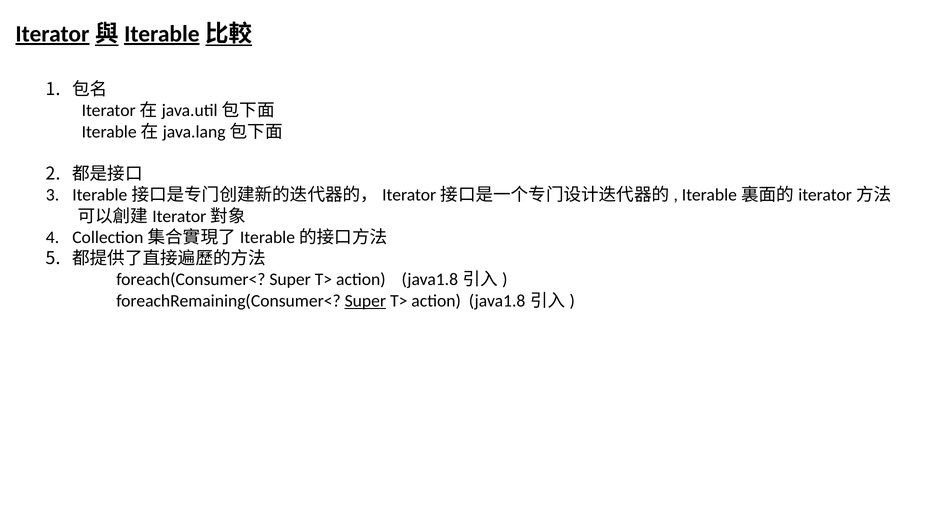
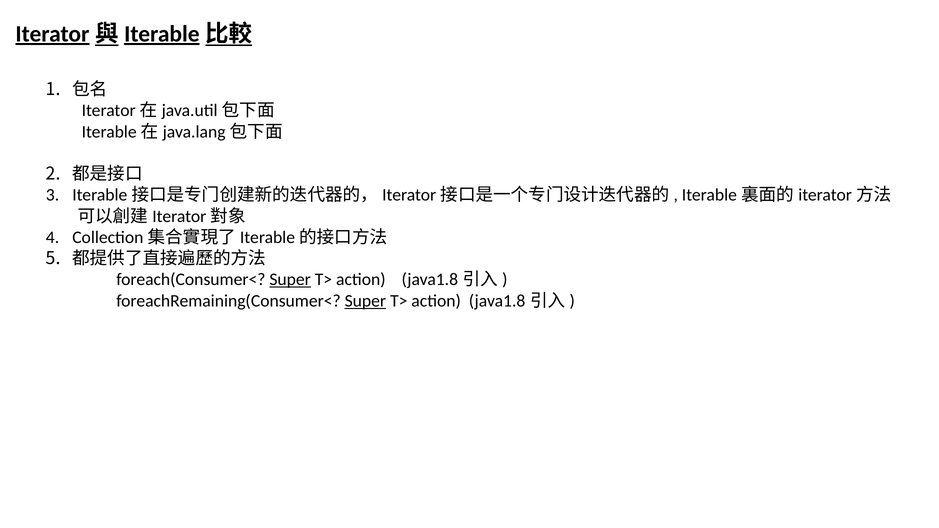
Super underline: none -> present (290, 280)
